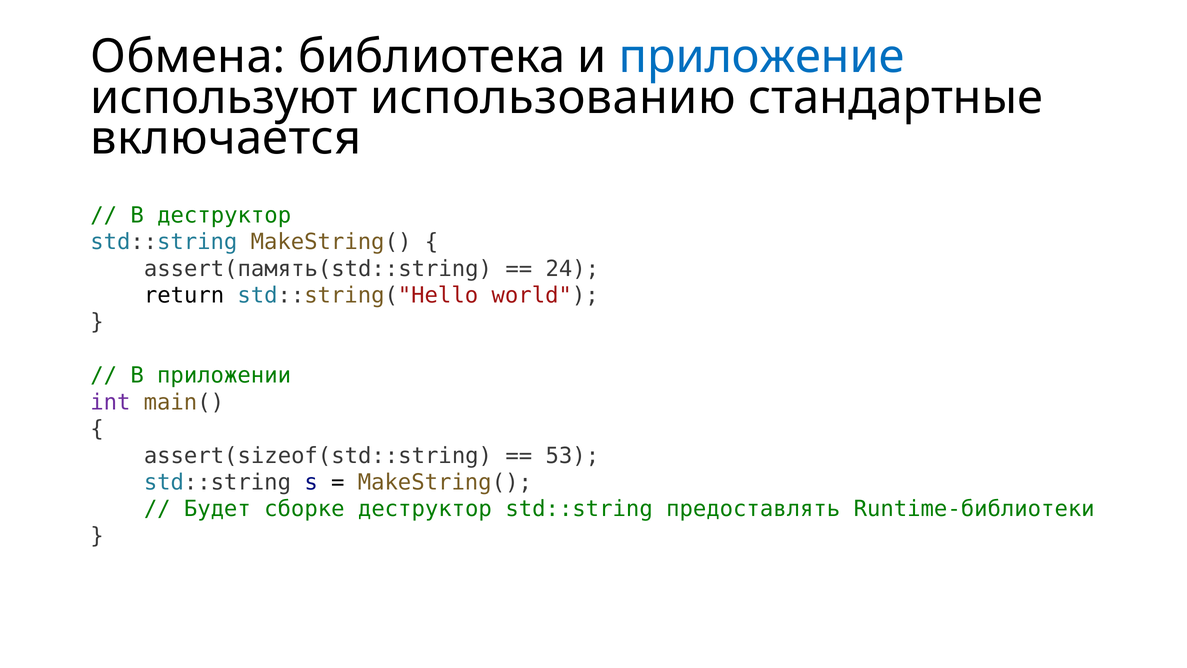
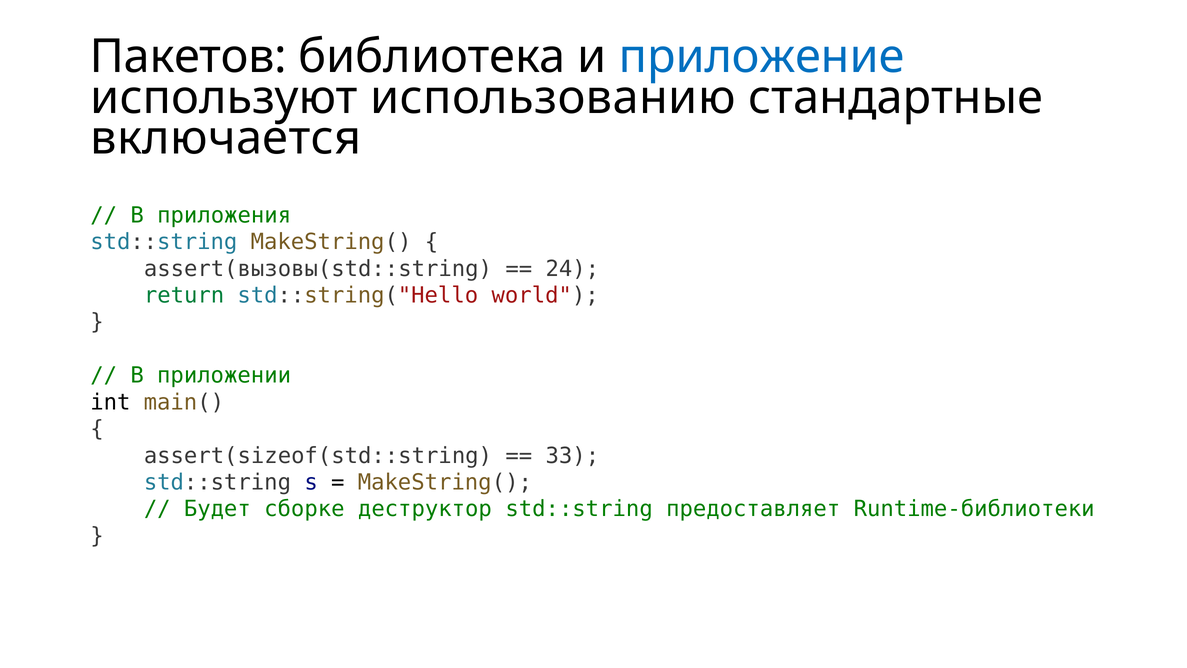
Обмена: Обмена -> Пакетов (188, 57)
В деструктор: деструктор -> приложения (224, 215)
assert(память(std::string: assert(память(std::string -> assert(вызовы(std::string (318, 269)
return colour: black -> green (184, 295)
int colour: purple -> black (110, 402)
53: 53 -> 33 (572, 455)
предоставлять: предоставлять -> предоставляет (753, 509)
